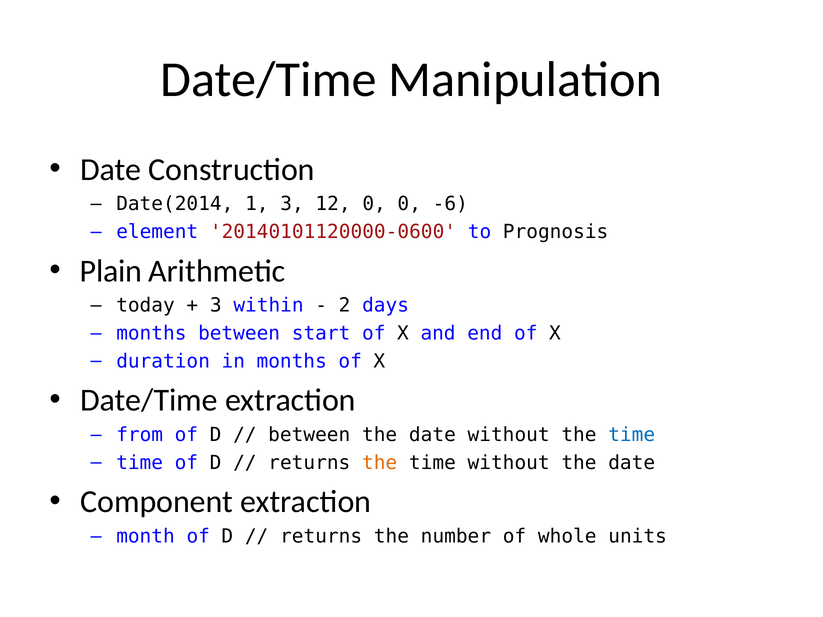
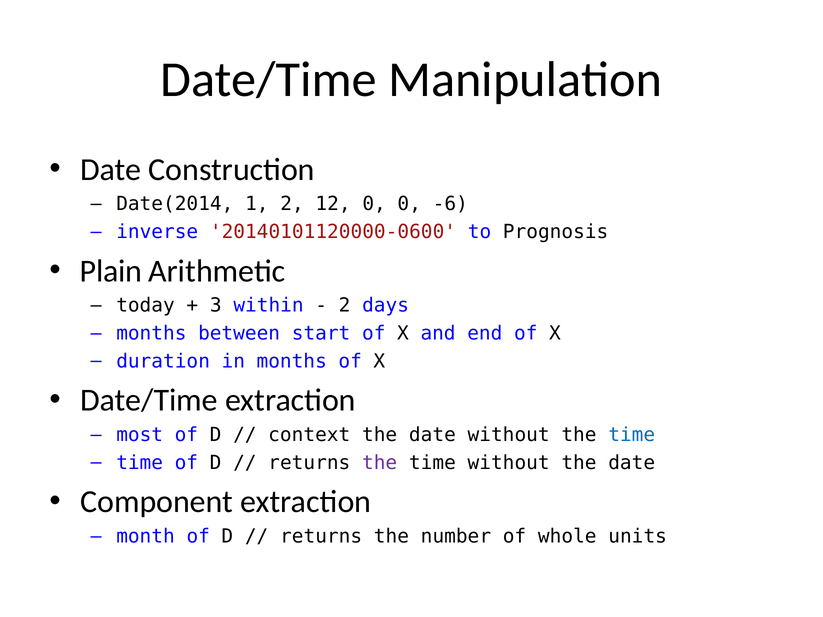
1 3: 3 -> 2 (292, 204)
element: element -> inverse (157, 232)
from: from -> most (140, 435)
between: between -> context (309, 435)
the colour: orange -> purple (380, 463)
